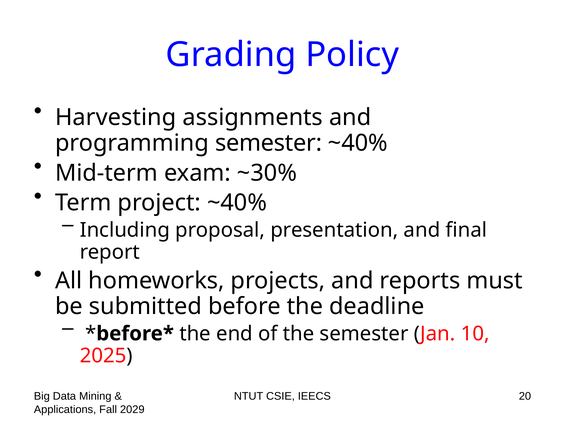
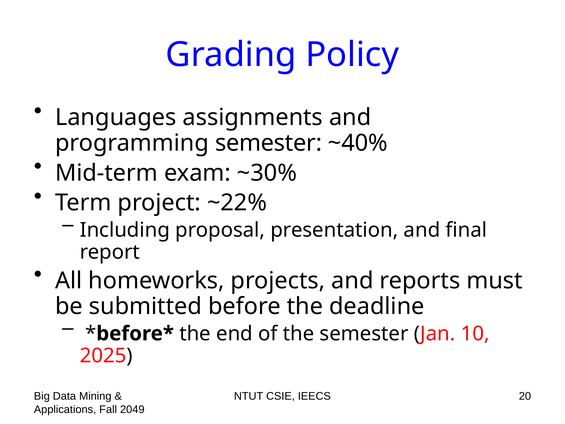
Harvesting: Harvesting -> Languages (116, 117)
project ~40%: ~40% -> ~22% (237, 203)
2029: 2029 -> 2049 (132, 409)
